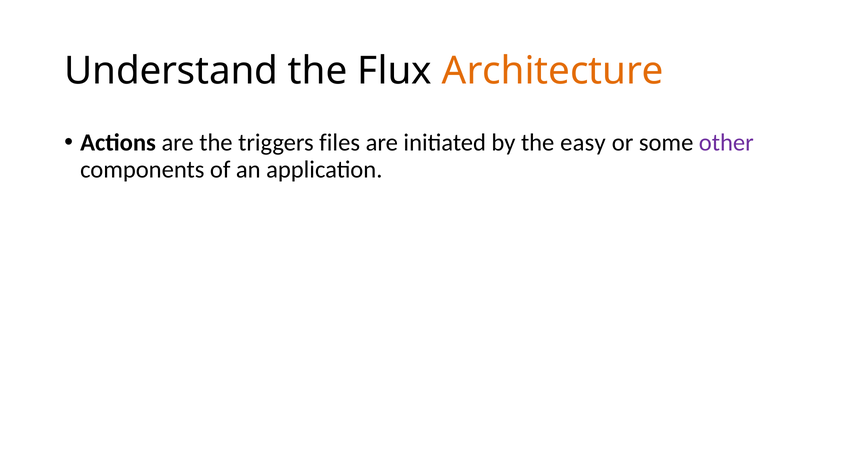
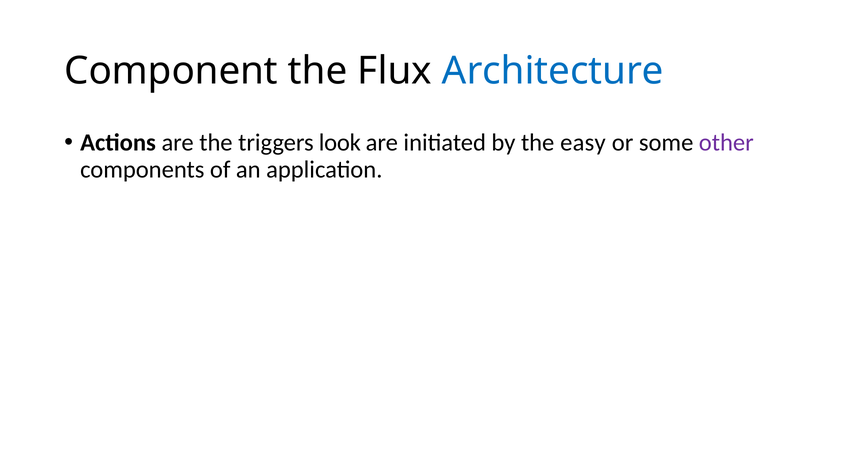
Understand: Understand -> Component (171, 71)
Architecture colour: orange -> blue (553, 71)
files: files -> look (340, 143)
